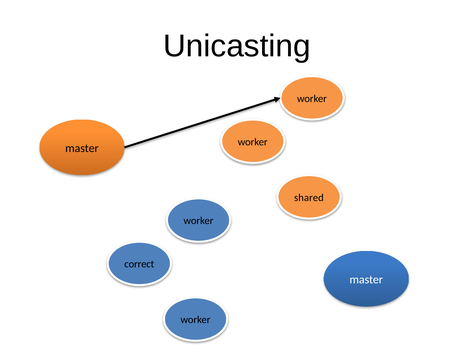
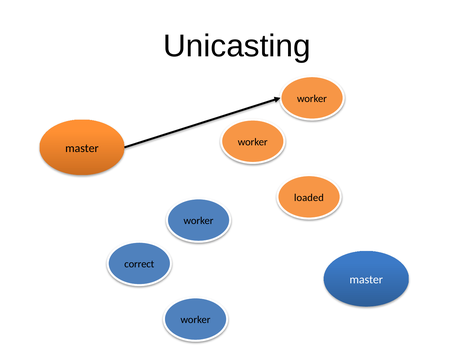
shared: shared -> loaded (309, 198)
